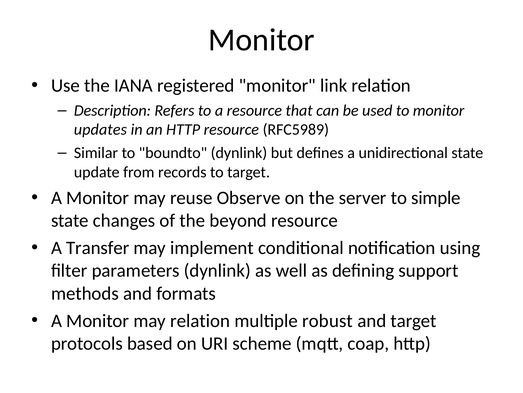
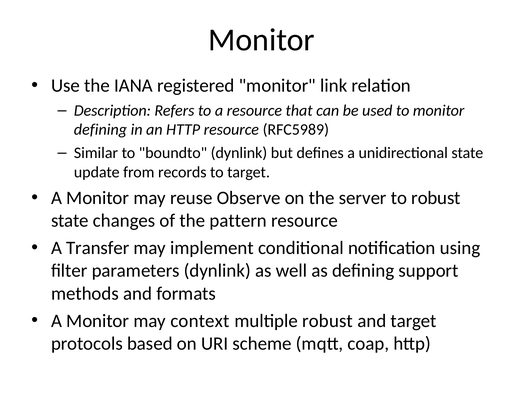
updates: updates -> defining (100, 129)
to simple: simple -> robust (436, 198)
beyond: beyond -> pattern (238, 220)
may relation: relation -> context (200, 320)
